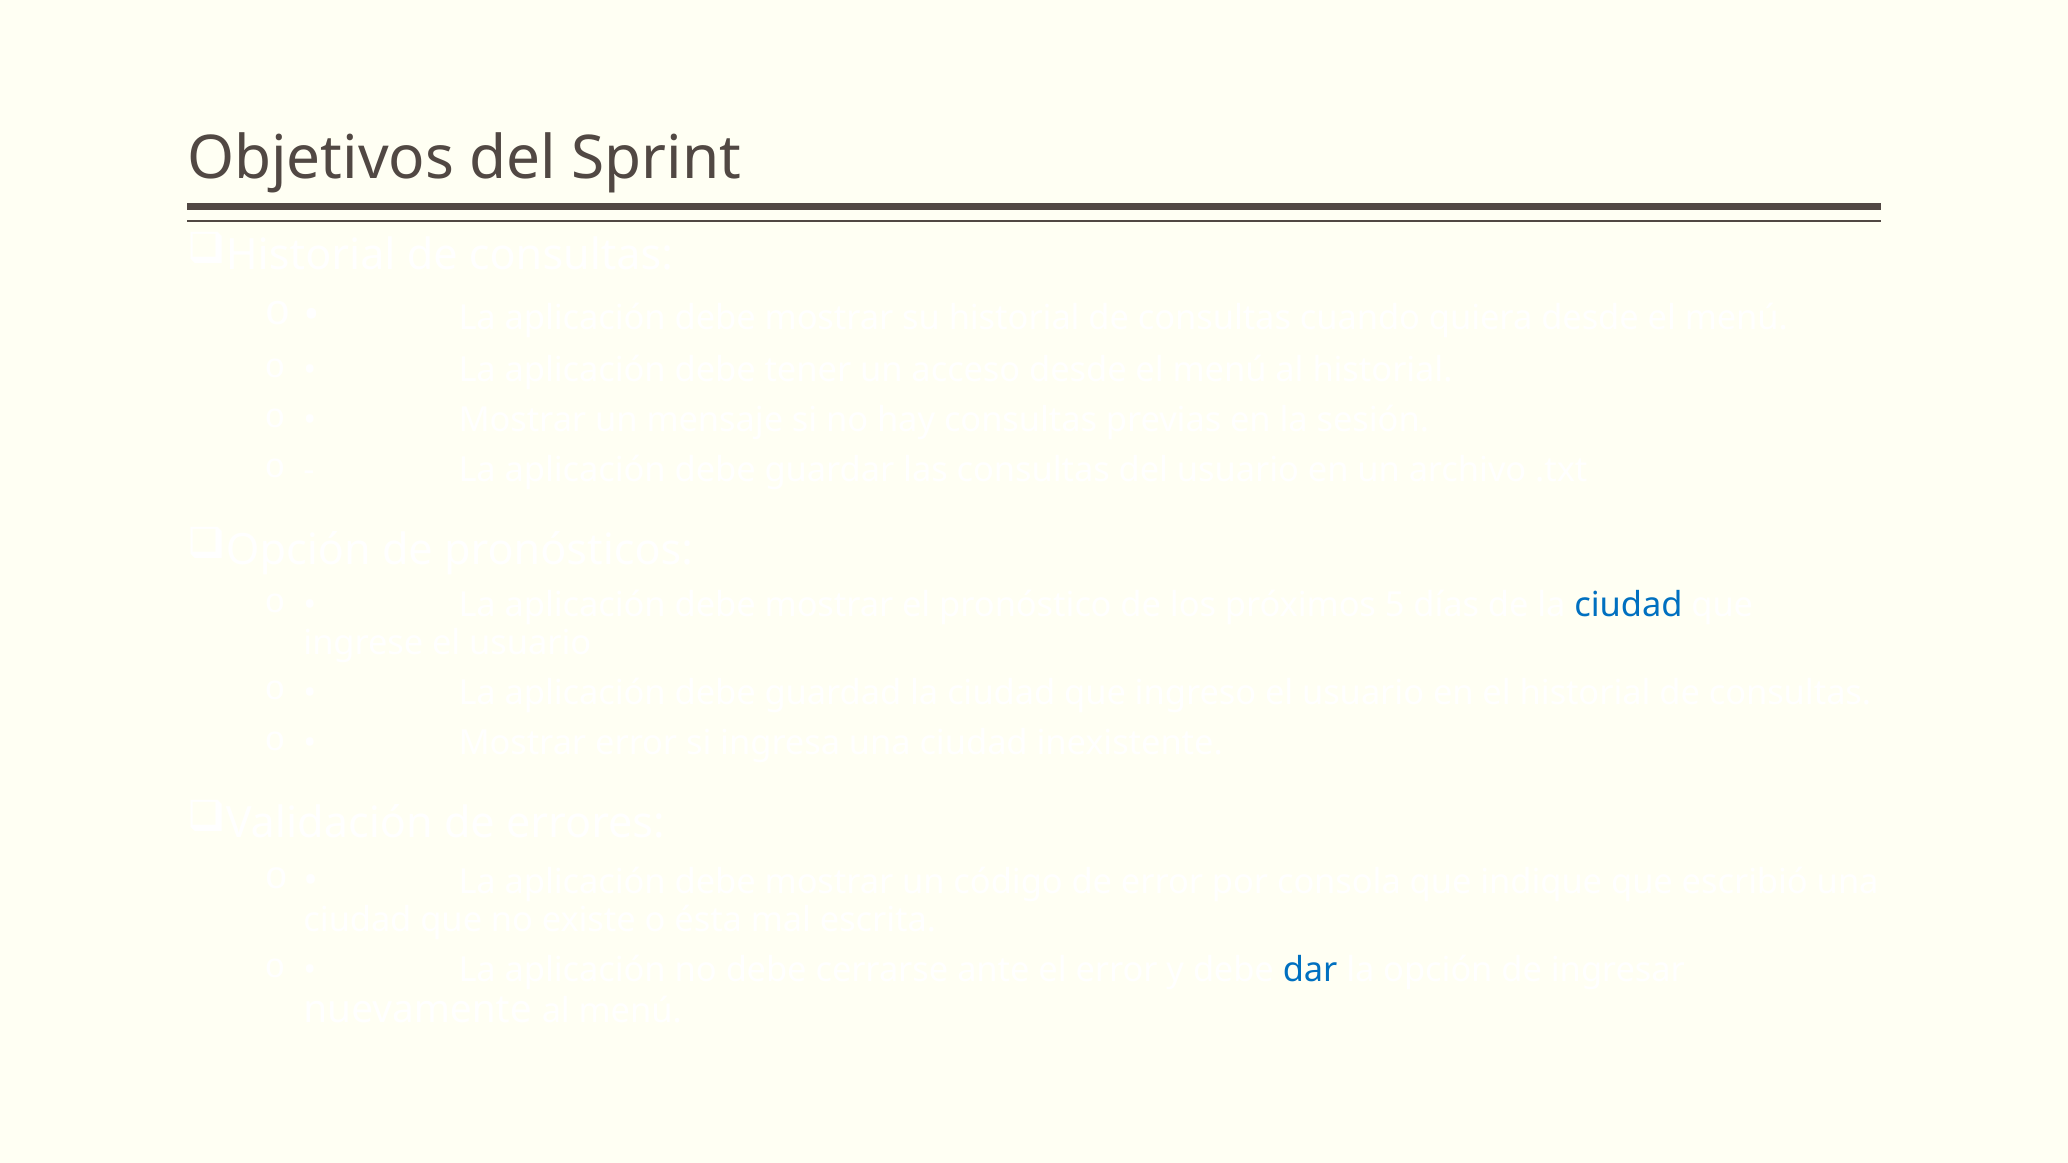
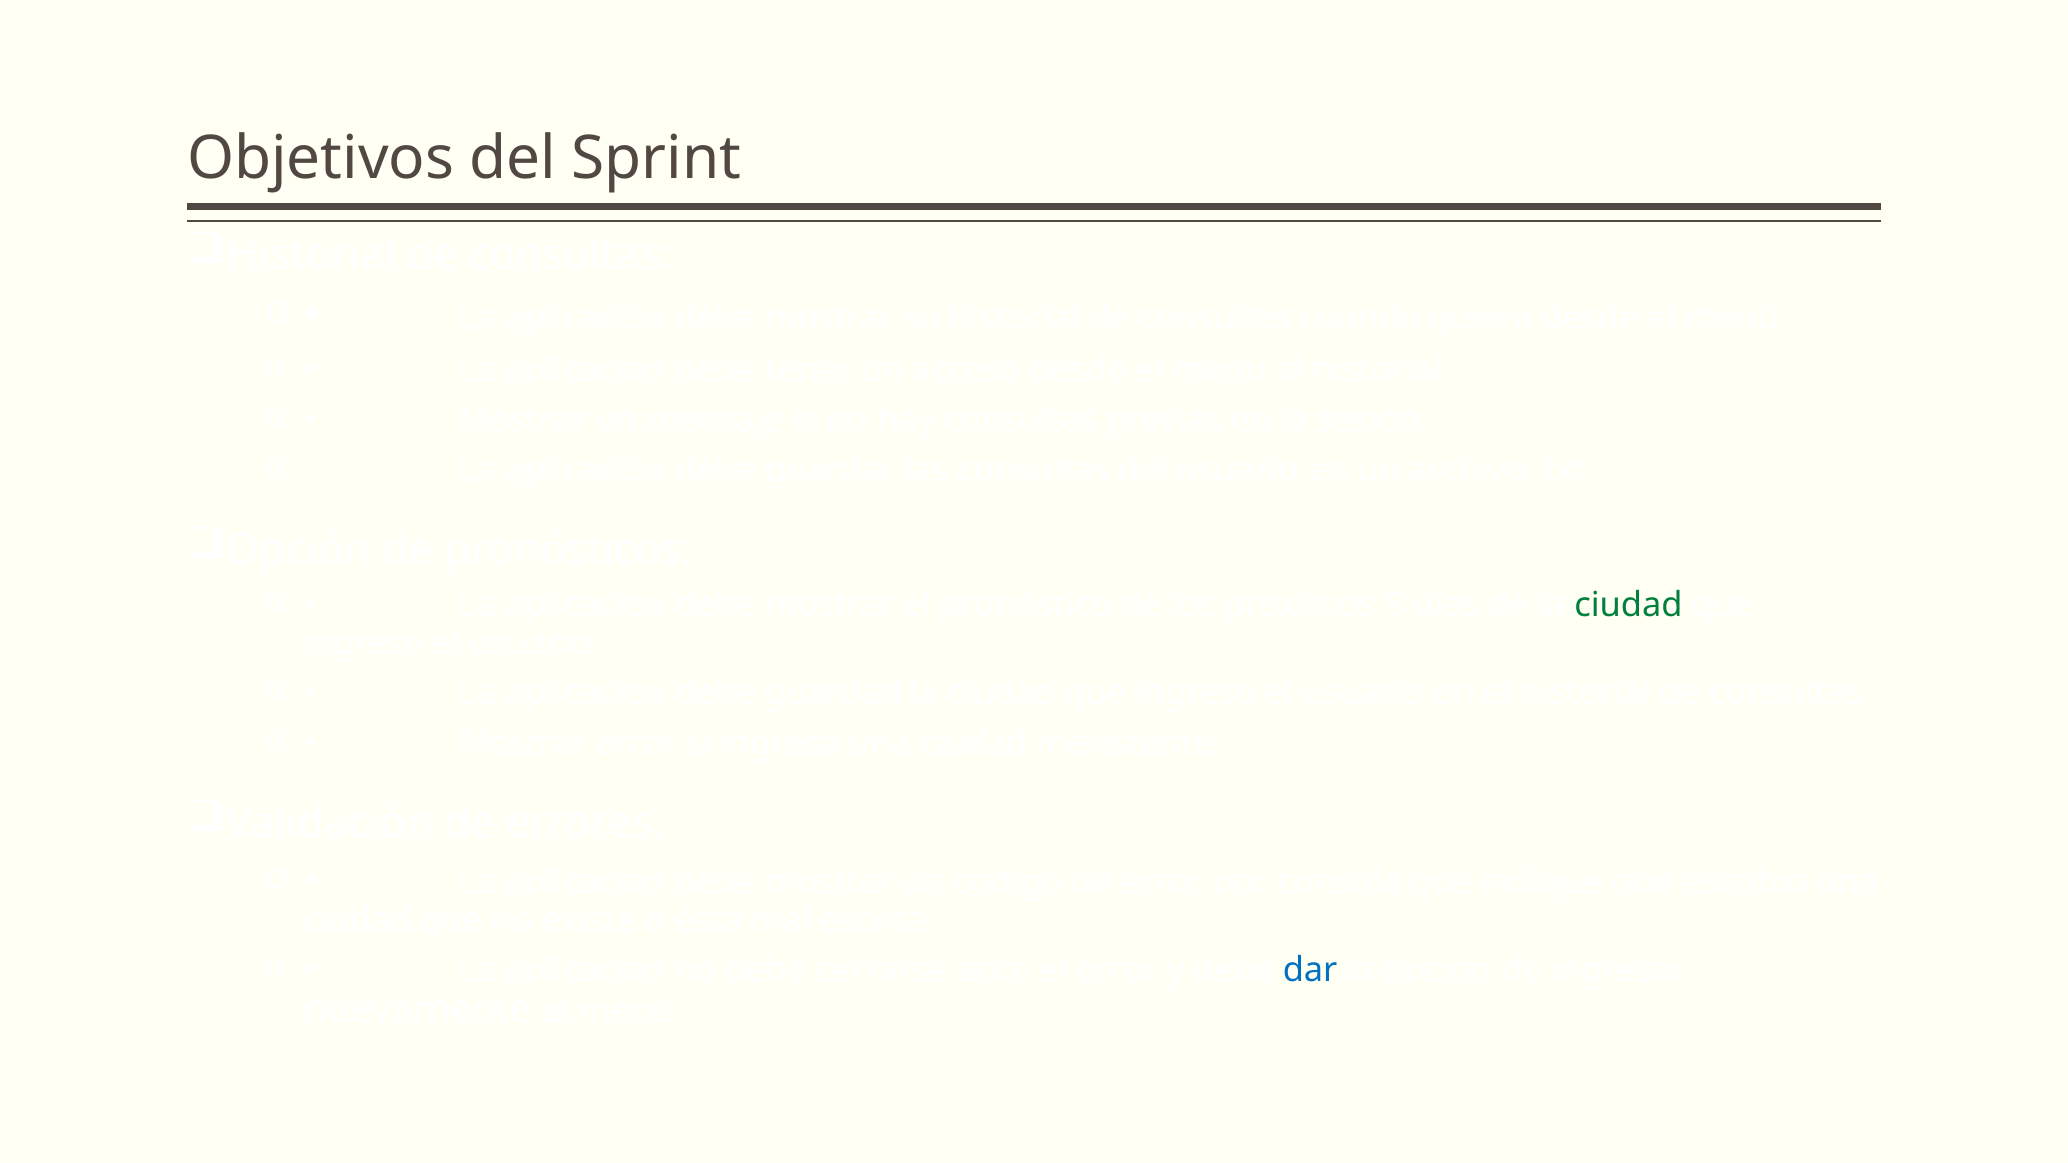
ciudad colour: blue -> green (1628, 606)
